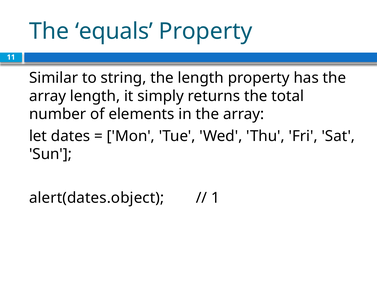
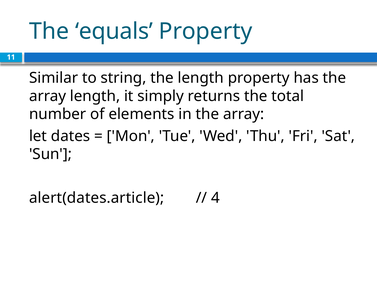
alert(dates.object: alert(dates.object -> alert(dates.article (97, 198)
1: 1 -> 4 (215, 198)
